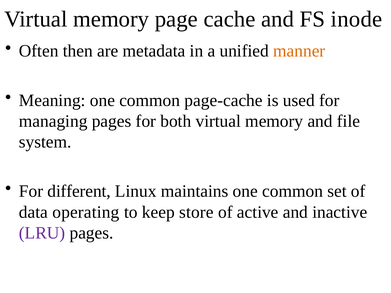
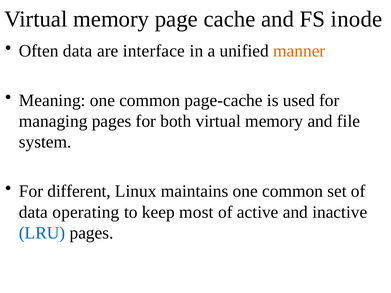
Often then: then -> data (78, 51)
metadata: metadata -> interface (154, 51)
store: store -> most (196, 212)
LRU colour: purple -> blue (42, 233)
